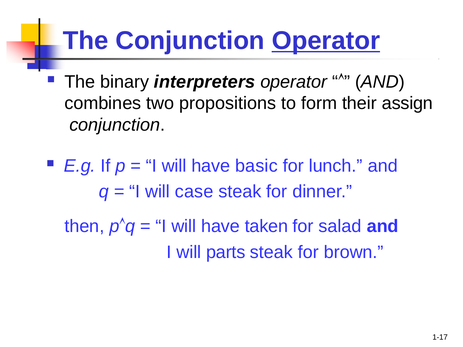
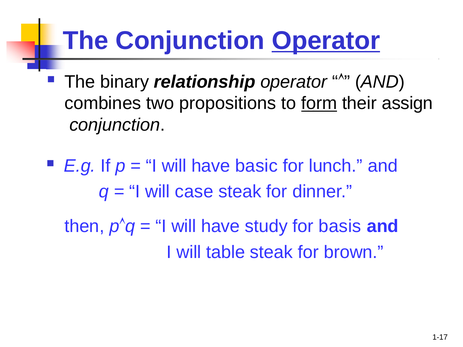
interpreters: interpreters -> relationship (205, 82)
form underline: none -> present (319, 103)
taken: taken -> study (266, 226)
salad: salad -> basis (340, 226)
parts: parts -> table (226, 252)
